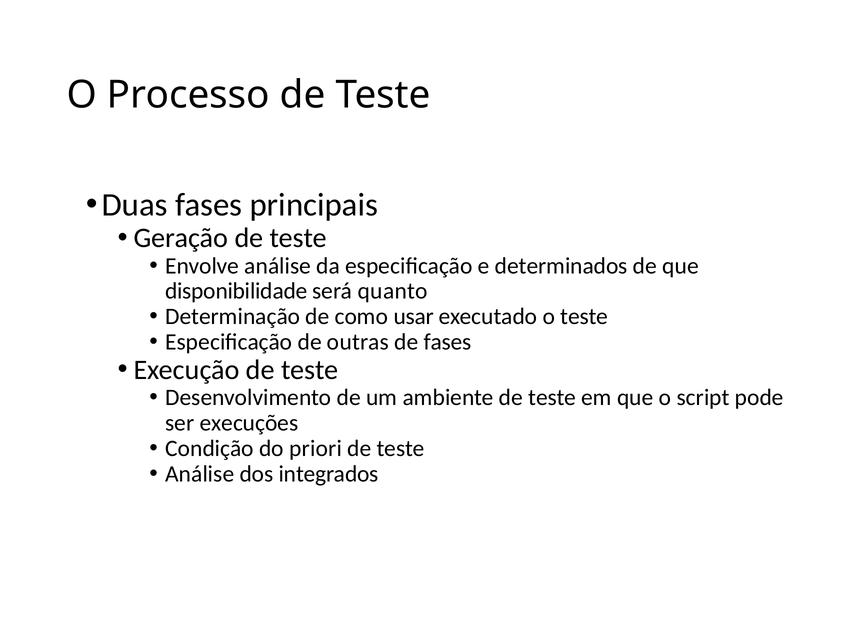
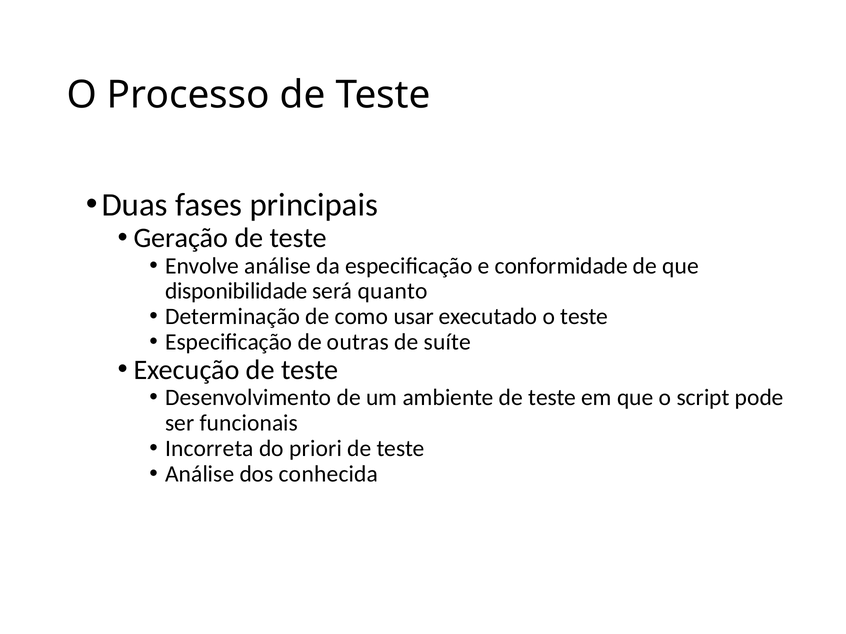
determinados: determinados -> conformidade (561, 266)
de fases: fases -> suíte (447, 342)
execuções: execuções -> funcionais (249, 423)
Condição: Condição -> Incorreta (210, 449)
integrados: integrados -> conhecida (328, 474)
